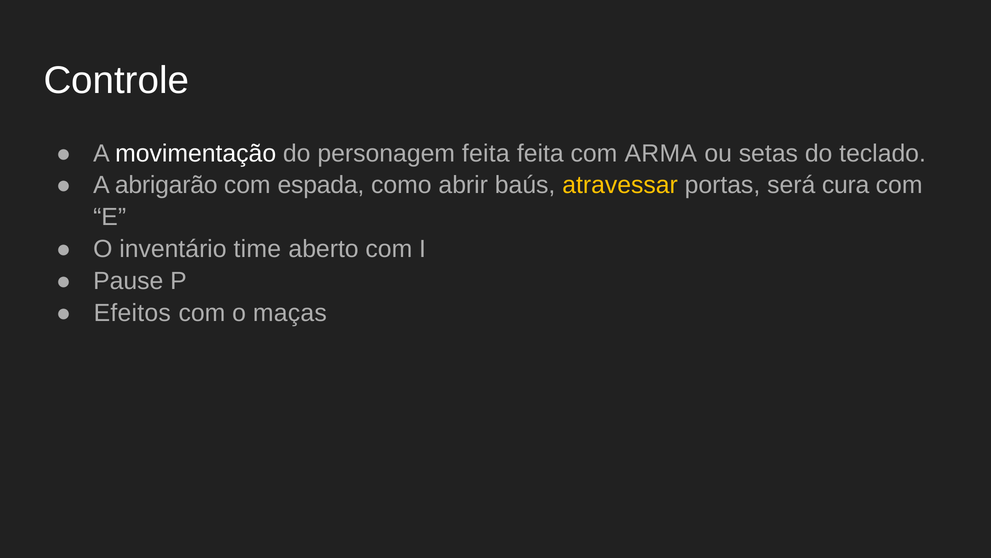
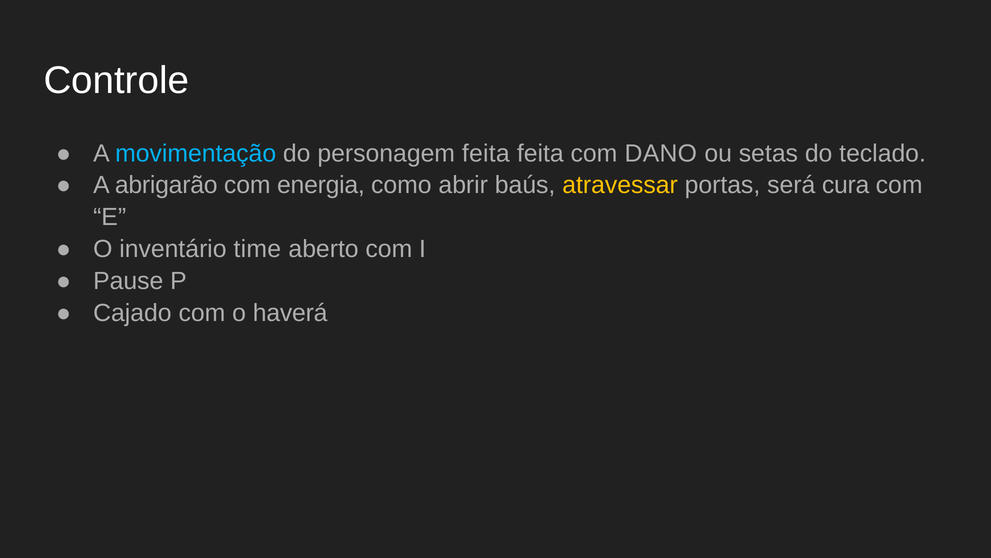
movimentação colour: white -> light blue (196, 153)
ARMA: ARMA -> DANO (661, 153)
espada: espada -> energia (321, 185)
Efeitos: Efeitos -> Cajado (132, 313)
maças: maças -> haverá (290, 313)
